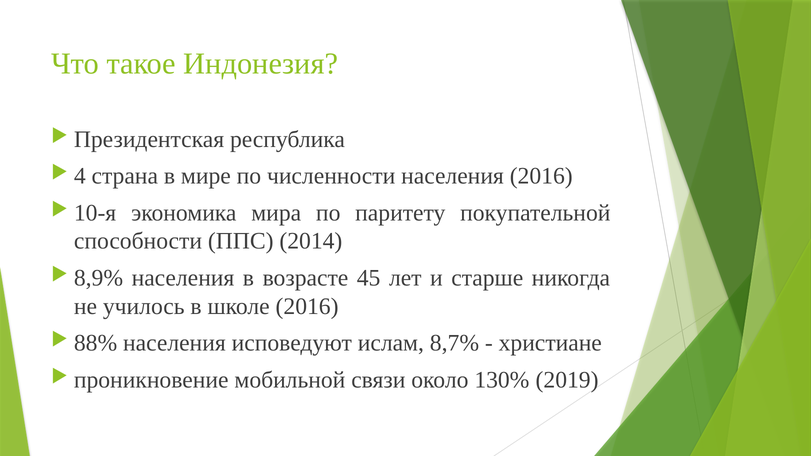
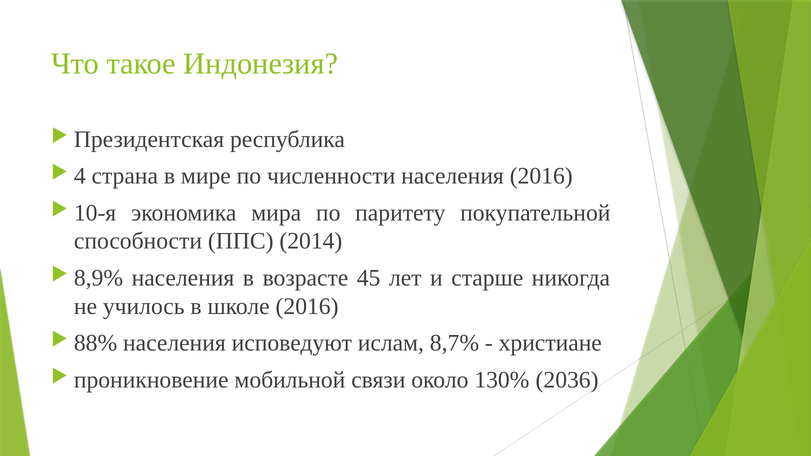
2019: 2019 -> 2036 (567, 380)
